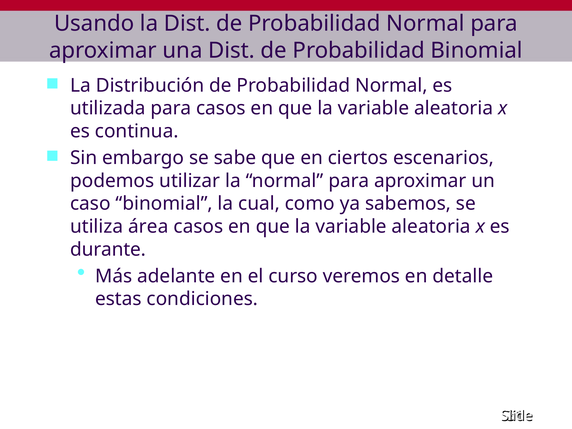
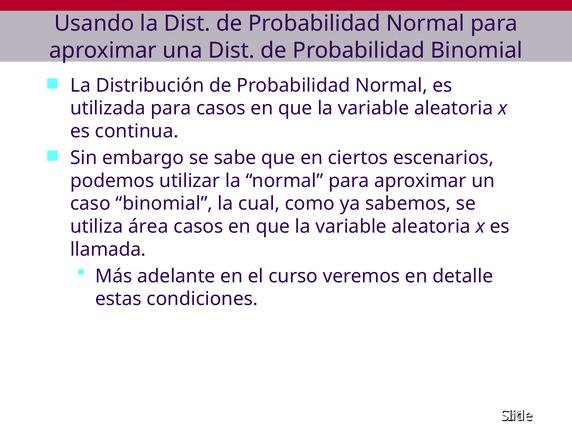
durante: durante -> llamada (108, 249)
